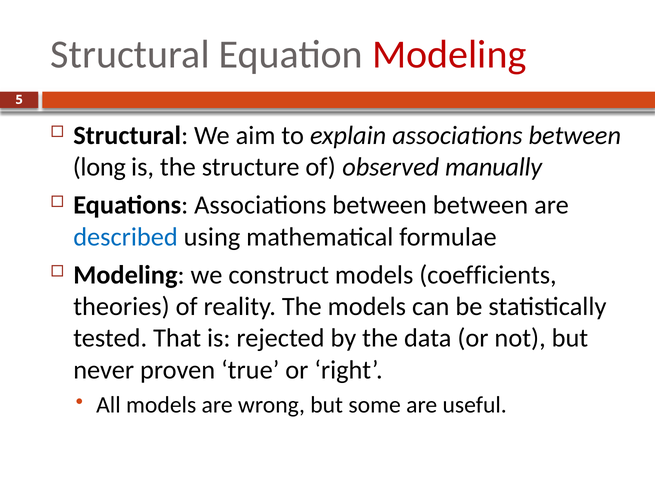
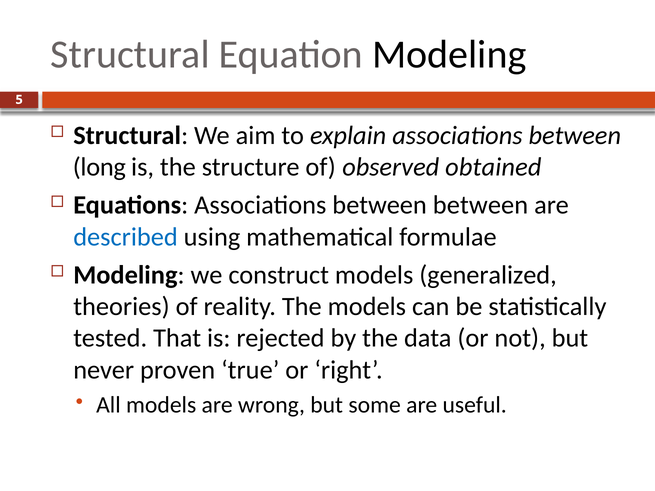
Modeling colour: red -> black (449, 55)
manually: manually -> obtained (493, 167)
coefficients: coefficients -> generalized (488, 275)
